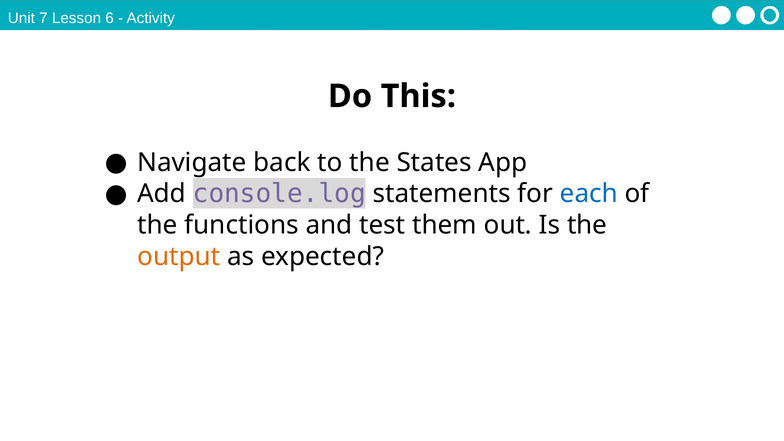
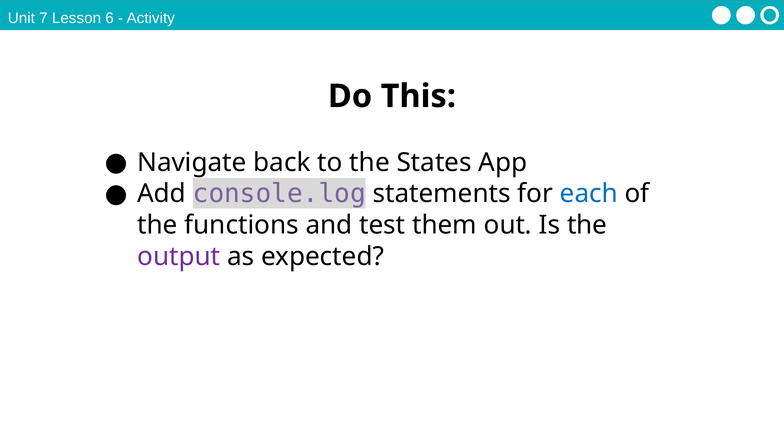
output colour: orange -> purple (179, 257)
